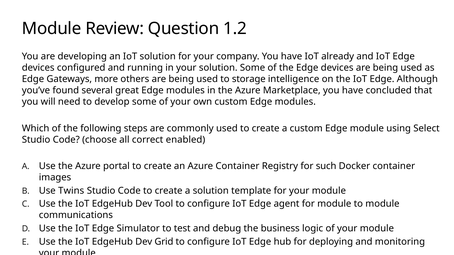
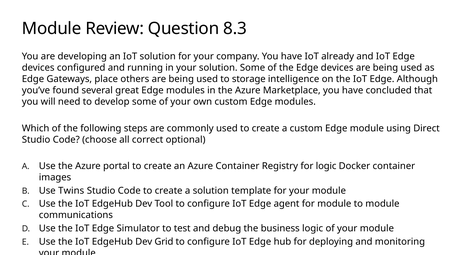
1.2: 1.2 -> 8.3 (235, 28)
more: more -> place (106, 79)
Select: Select -> Direct (427, 128)
enabled: enabled -> optional (186, 140)
for such: such -> logic (326, 166)
